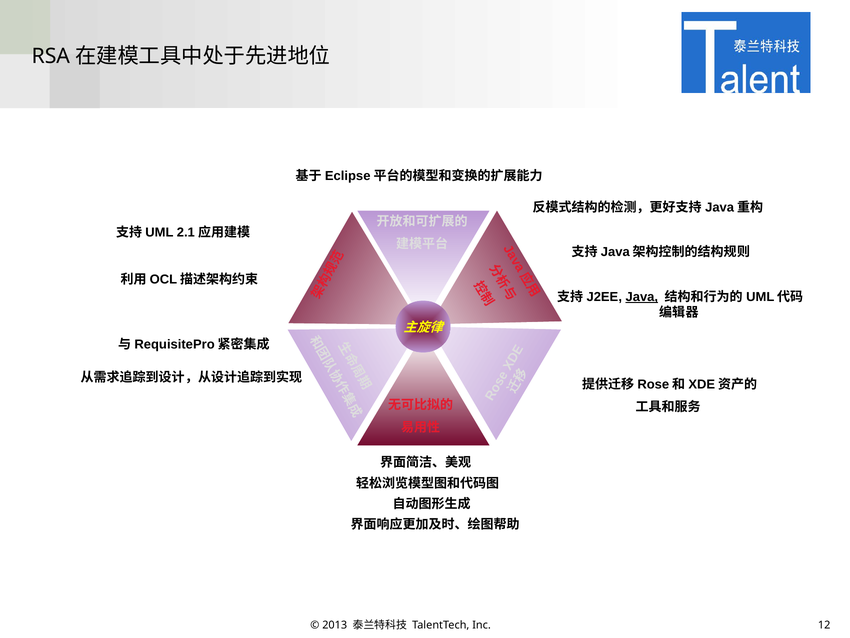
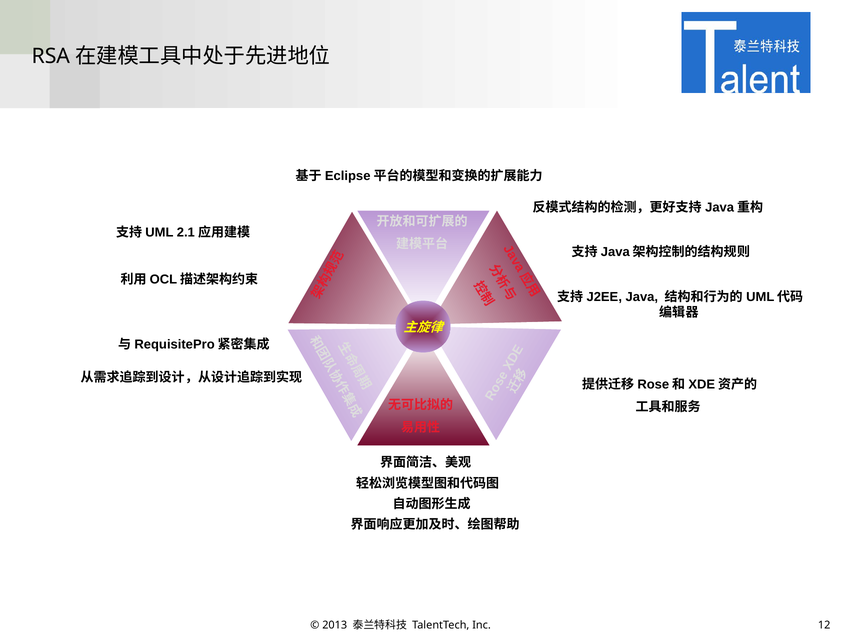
Java underline: present -> none (642, 297)
